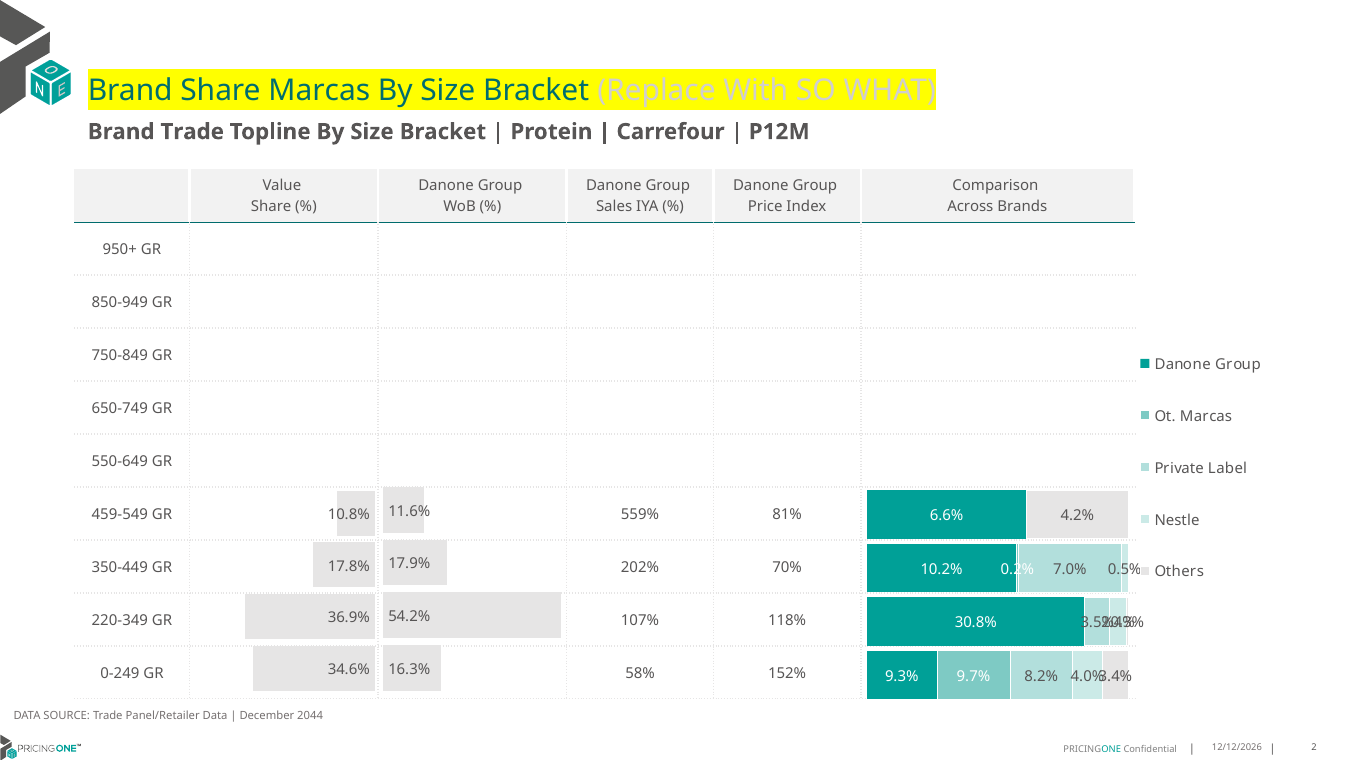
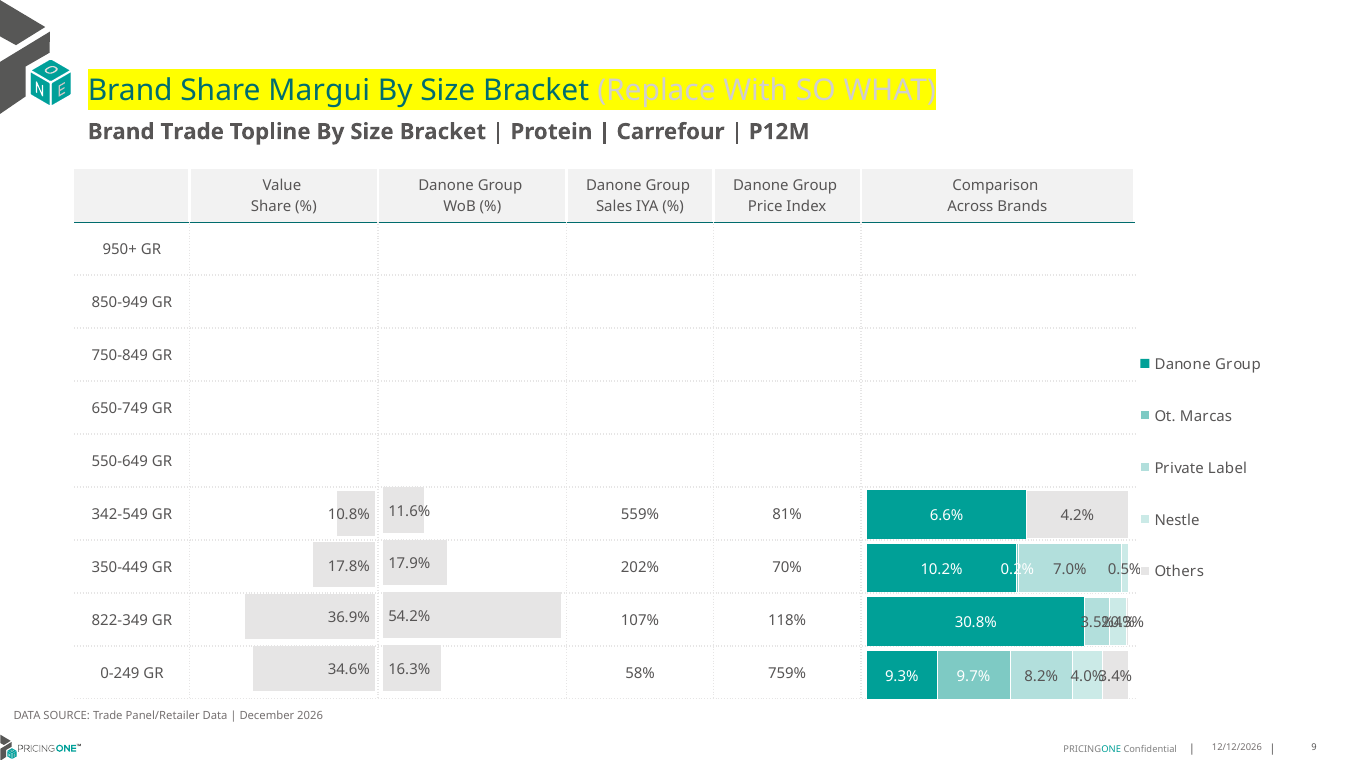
Share Marcas: Marcas -> Margui (319, 91)
459-549: 459-549 -> 342-549 (120, 514)
220-349: 220-349 -> 822-349 (120, 620)
152%: 152% -> 759% (787, 673)
2044: 2044 -> 2026 (310, 715)
2: 2 -> 9 (1314, 747)
